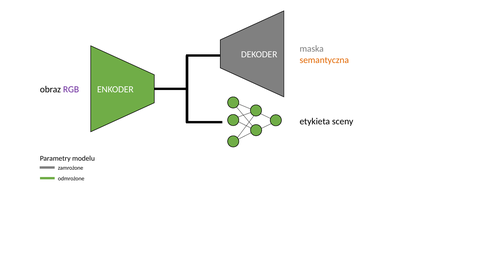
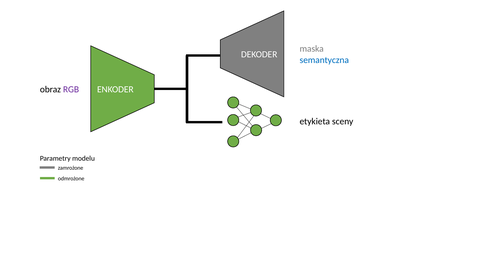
semantyczna colour: orange -> blue (324, 60)
